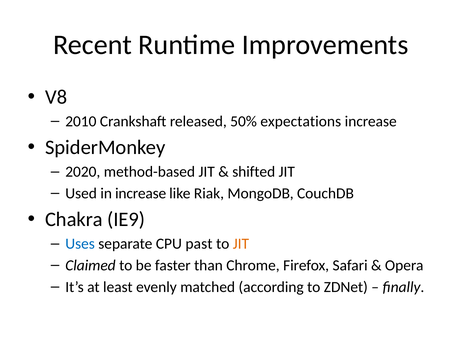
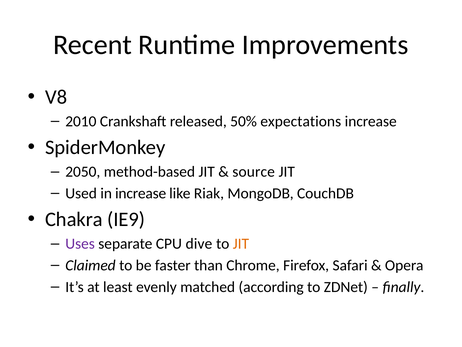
2020: 2020 -> 2050 (83, 172)
shifted: shifted -> source (254, 172)
Uses colour: blue -> purple (80, 243)
past: past -> dive (199, 243)
